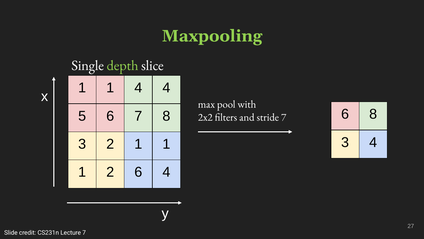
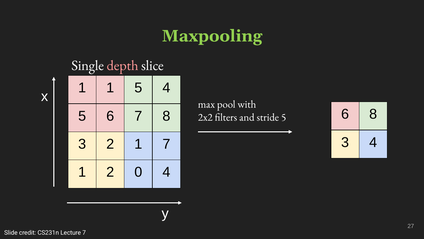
depth colour: light green -> pink (123, 65)
1 4: 4 -> 5 (138, 88)
stride 7: 7 -> 5 (284, 117)
2 1 1: 1 -> 7 (166, 144)
2 6: 6 -> 0 (138, 172)
